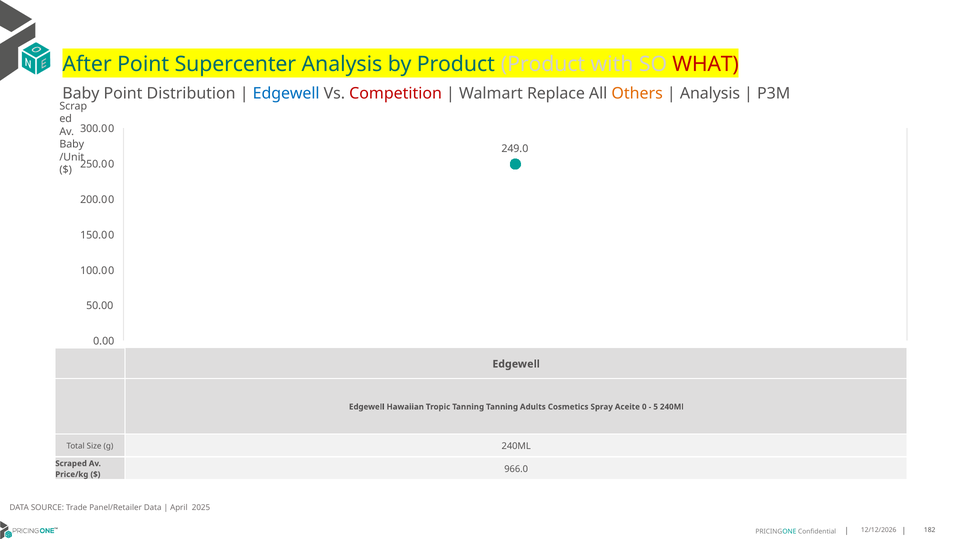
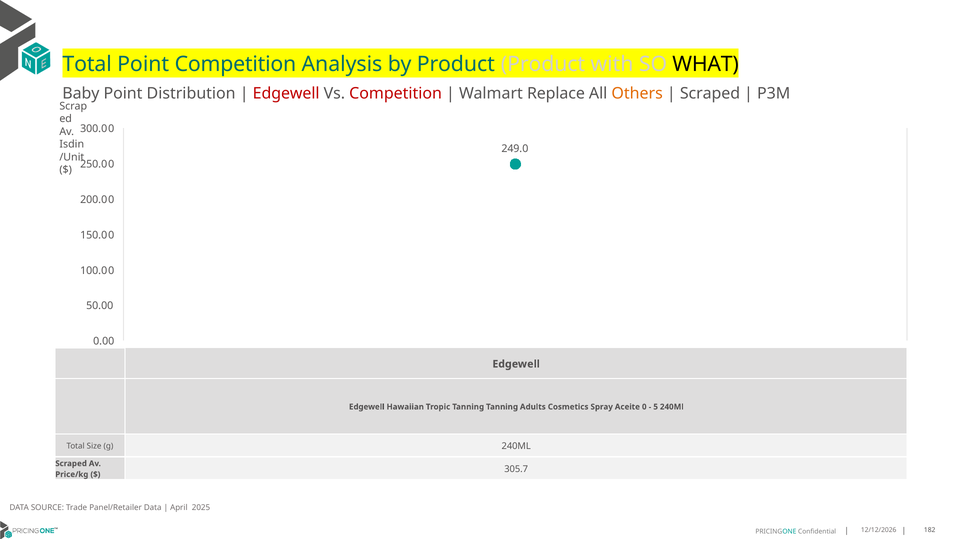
After: After -> Total (87, 64)
Point Supercenter: Supercenter -> Competition (235, 64)
WHAT colour: red -> black (706, 64)
Edgewell colour: blue -> red (286, 93)
Analysis: Analysis -> Scraped (710, 93)
Baby: Baby -> Isdin (72, 144)
966.0: 966.0 -> 305.7 (516, 469)
